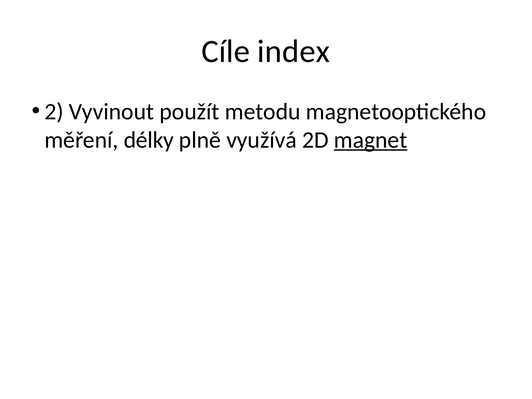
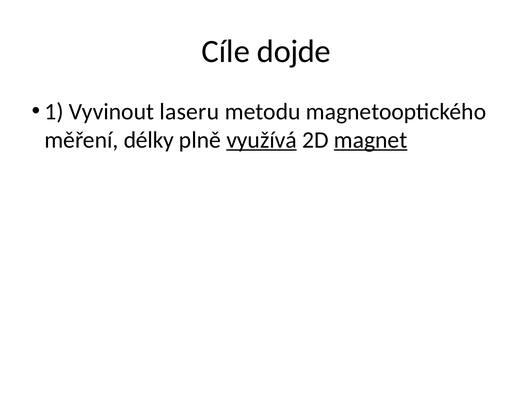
index: index -> dojde (294, 51)
2: 2 -> 1 (54, 112)
použít: použít -> laseru (189, 112)
využívá underline: none -> present (262, 140)
